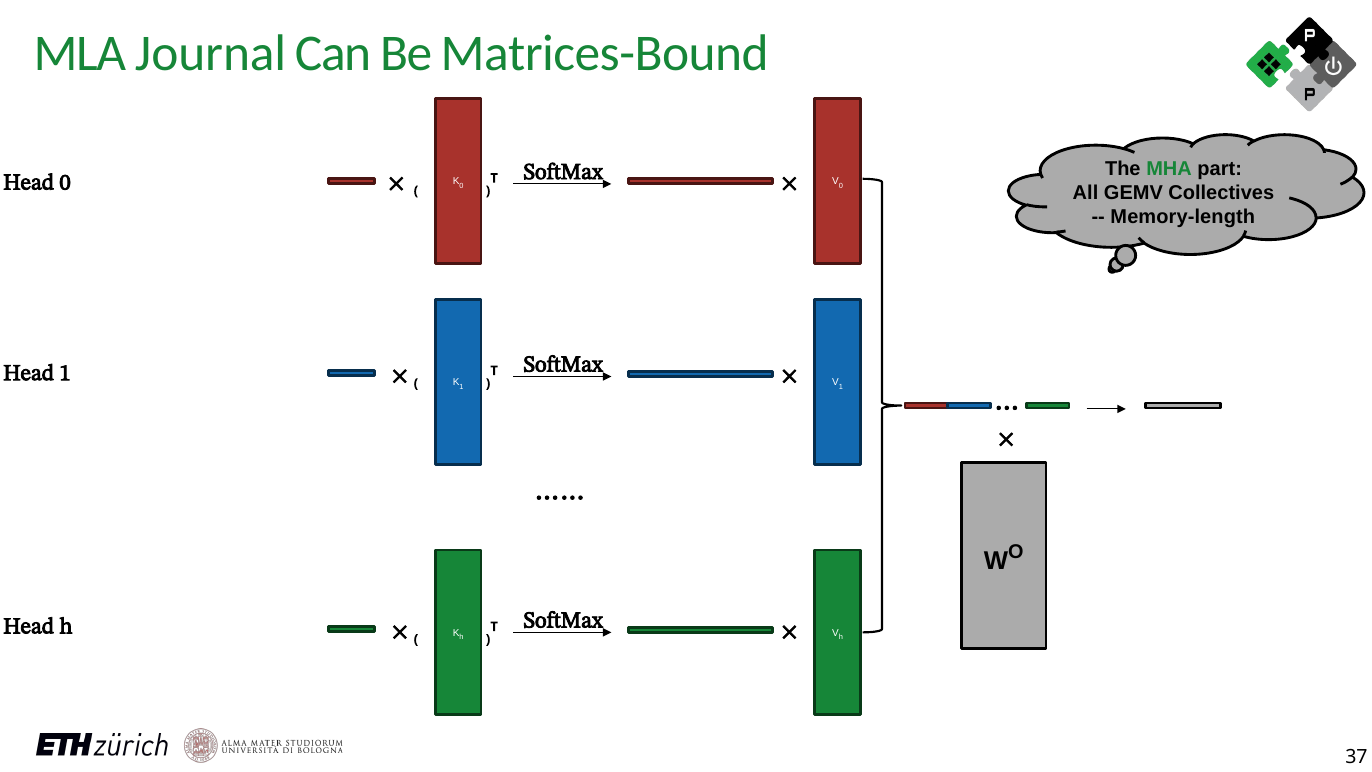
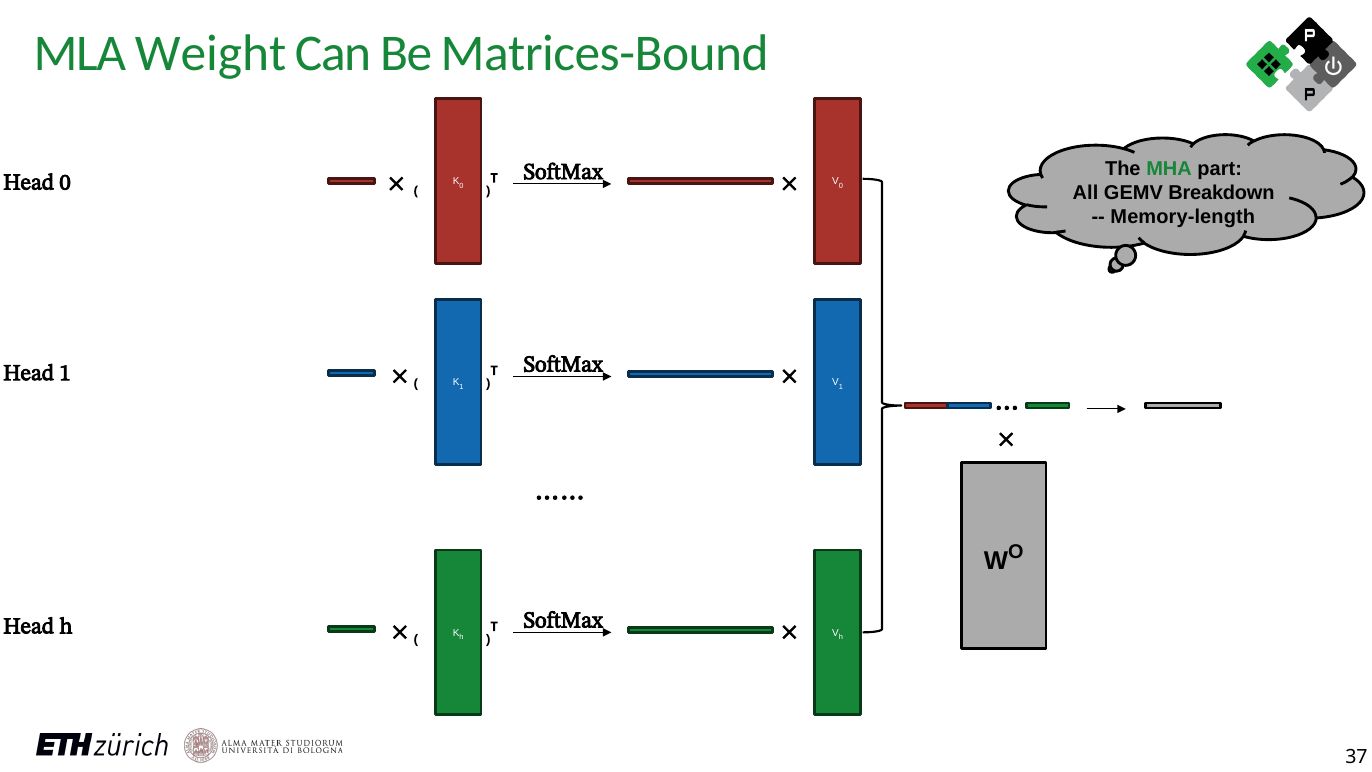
Journal: Journal -> Weight (211, 54)
Collectives: Collectives -> Breakdown (1221, 193)
